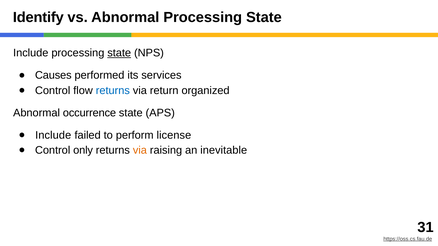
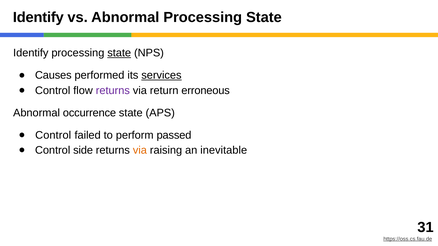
Include: Include -> Identify (31, 53)
services underline: none -> present (161, 76)
returns colour: blue -> purple (113, 91)
organized: organized -> erroneous (206, 91)
Include: Include -> Control (53, 135)
license: license -> passed (174, 135)
only: only -> side (83, 151)
